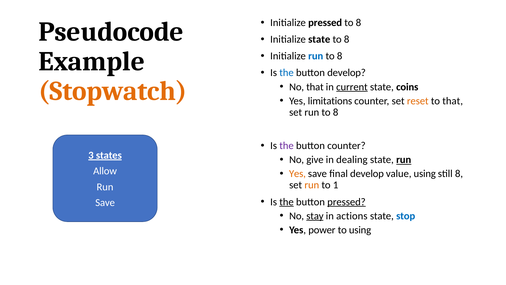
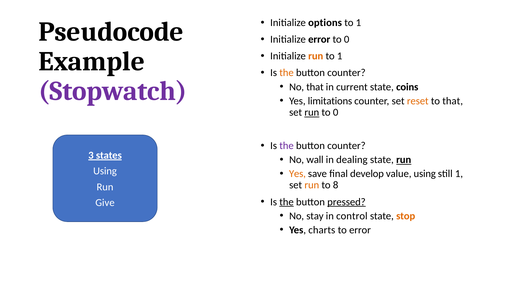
Initialize pressed: pressed -> options (325, 23)
8: 8 -> 1 (358, 23)
Initialize state: state -> error (319, 39)
8: 8 -> 0 (347, 39)
run colour: blue -> orange (316, 56)
8: 8 -> 1 (340, 56)
the colour: blue -> orange (287, 73)
develop: develop -> counter (346, 73)
Stopwatch colour: orange -> purple (113, 91)
current underline: present -> none (352, 87)
run underline: none -> present (312, 112)
8: 8 -> 0 (336, 112)
give: give -> wall (315, 159)
Allow: Allow -> Using (105, 171)
still 8: 8 -> 1 (459, 174)
1: 1 -> 8 (336, 185)
Save: Save -> Give (105, 203)
stay underline: present -> none (315, 216)
actions: actions -> control (352, 216)
stop colour: blue -> orange (406, 216)
power: power -> charts (322, 230)
to using: using -> error (360, 230)
